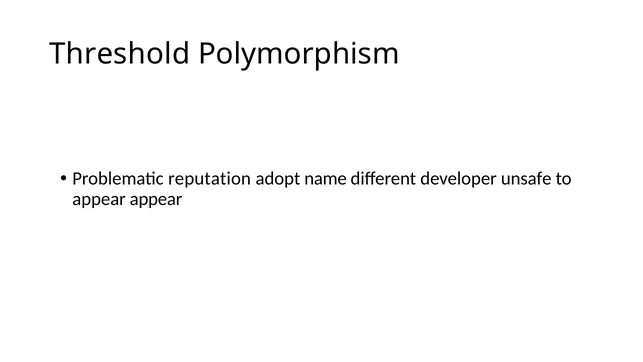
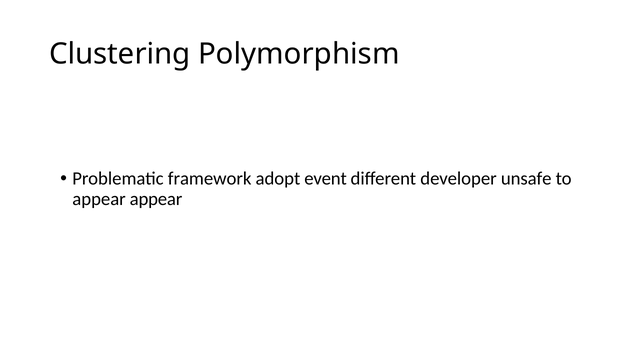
Threshold: Threshold -> Clustering (120, 54)
reputation: reputation -> framework (210, 179)
name: name -> event (326, 179)
